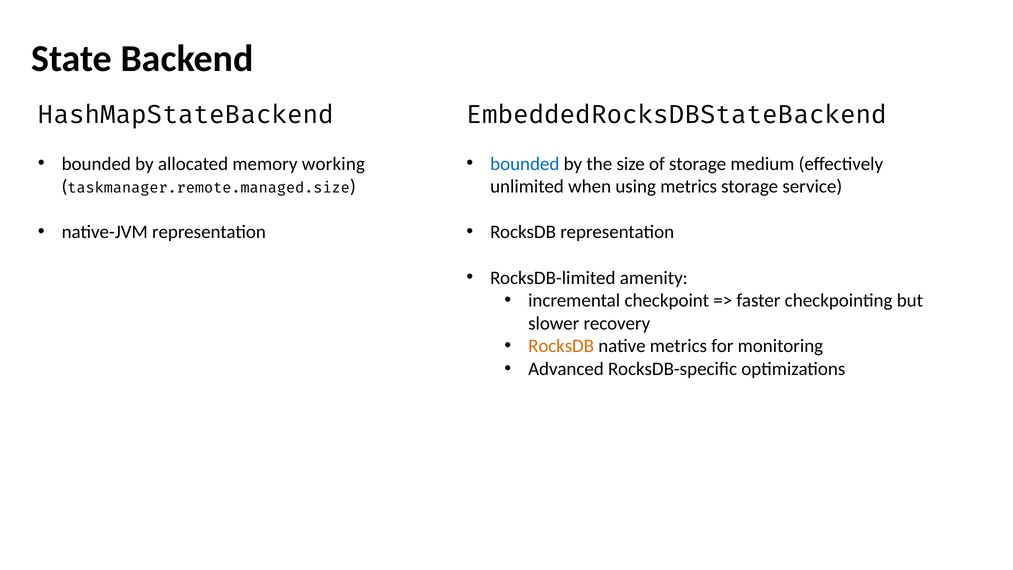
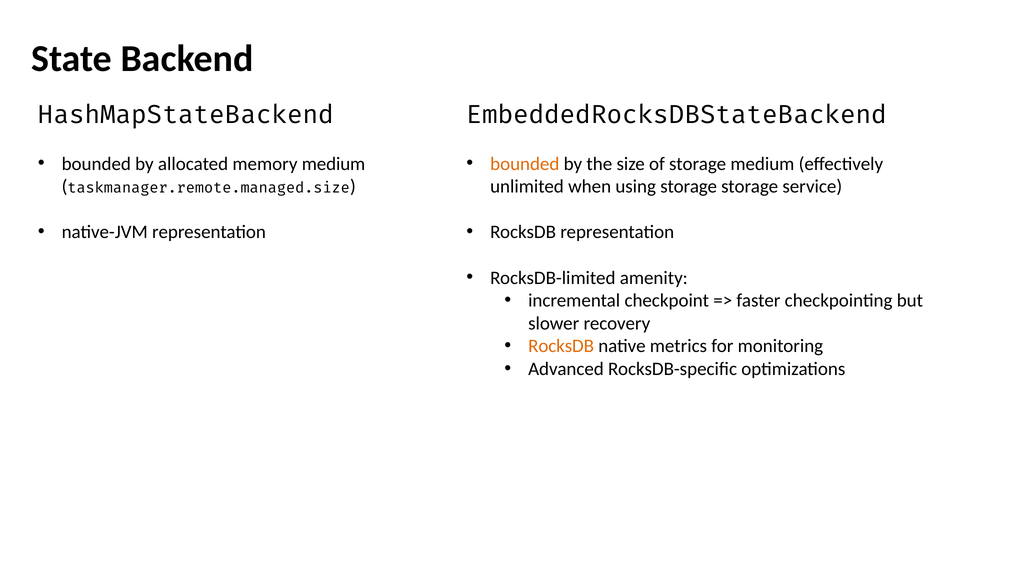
memory working: working -> medium (334, 164)
bounded colour: blue -> orange (525, 164)
using metrics: metrics -> storage (689, 186)
